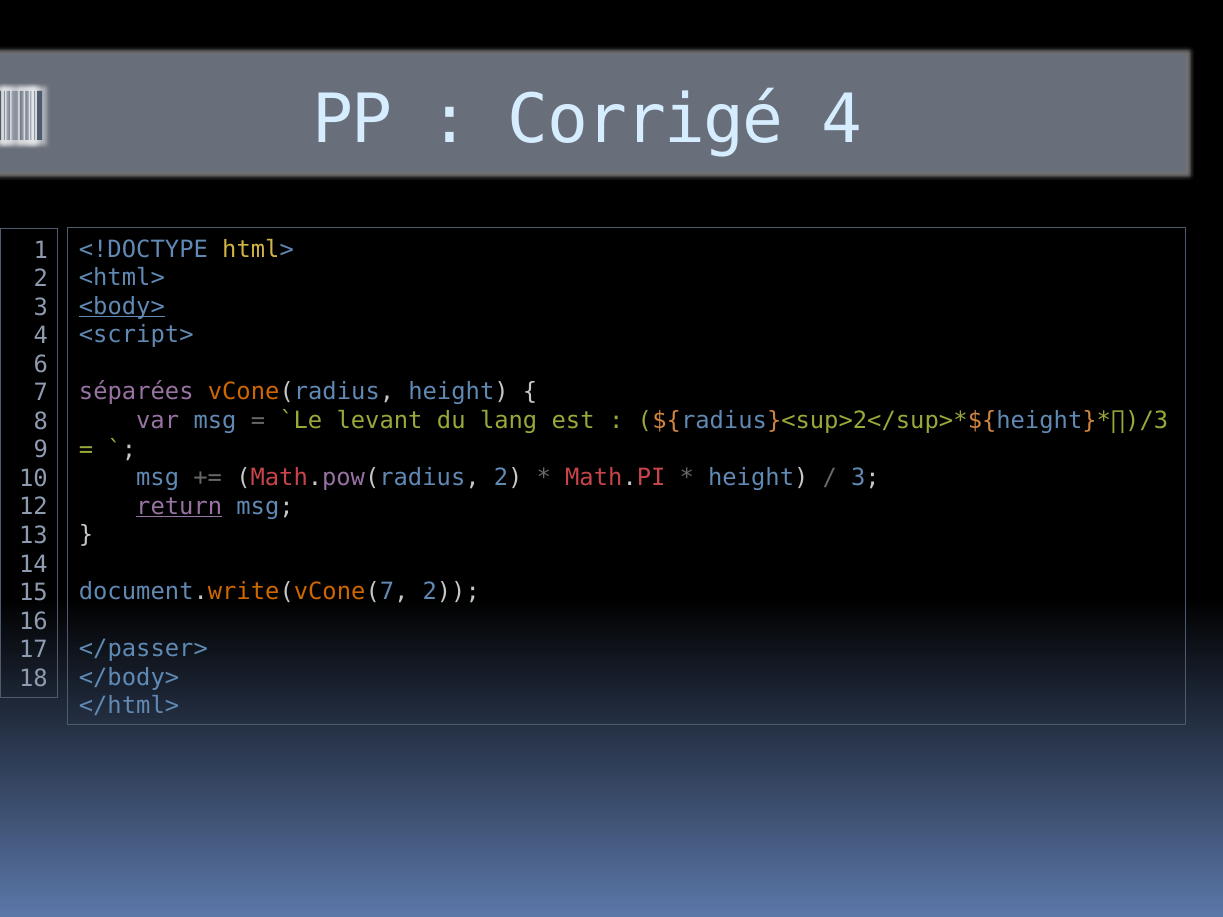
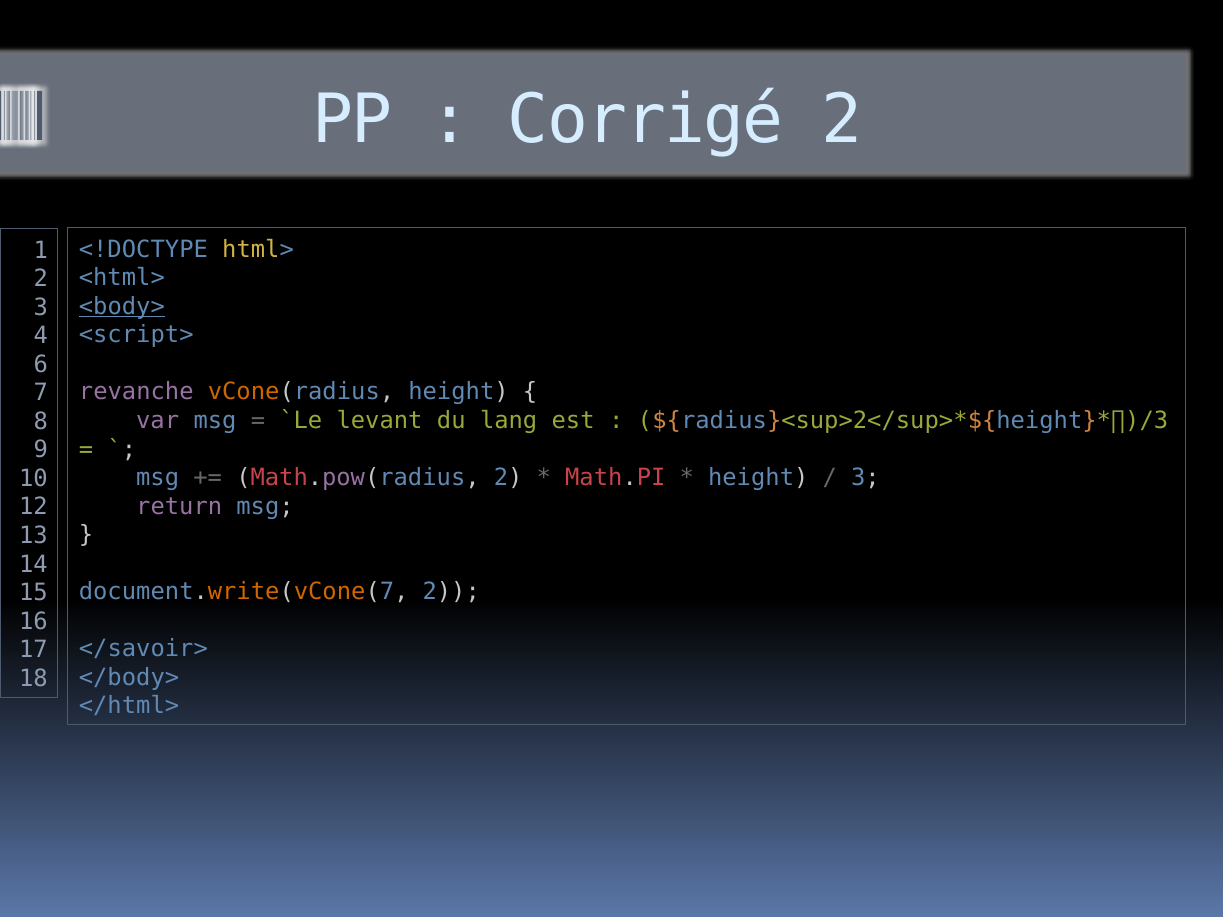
Corrigé 4: 4 -> 2 (842, 120)
séparées: séparées -> revanche (136, 392)
return underline: present -> none (179, 506)
</passer>: </passer> -> </savoir> (143, 649)
